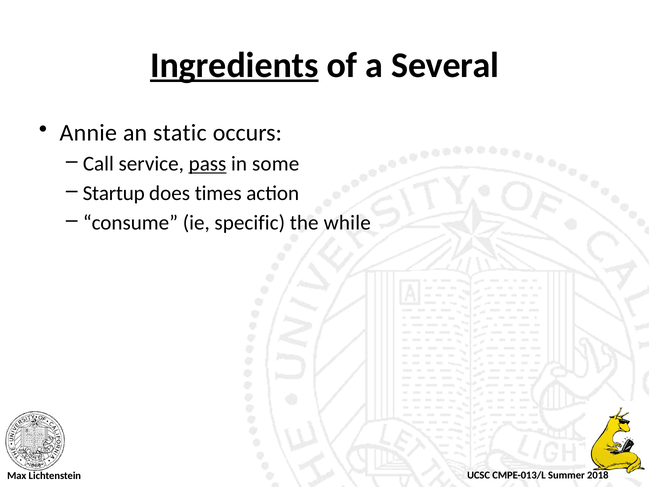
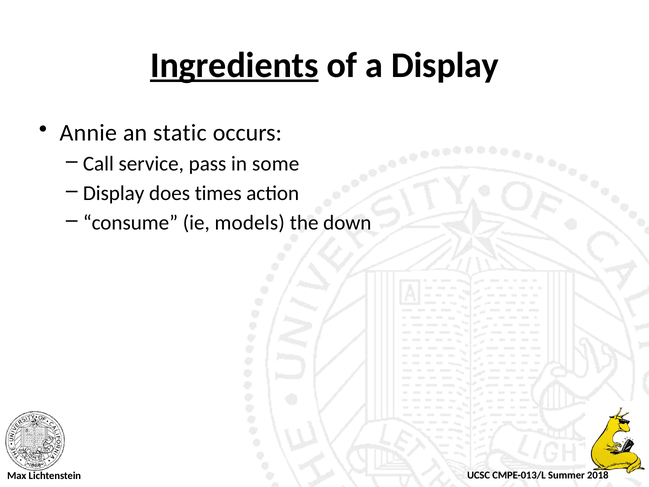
a Several: Several -> Display (445, 65)
pass underline: present -> none (208, 164)
Startup: Startup -> Display (114, 193)
specific: specific -> models (250, 223)
while: while -> down (347, 223)
